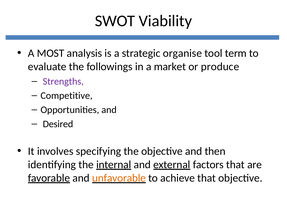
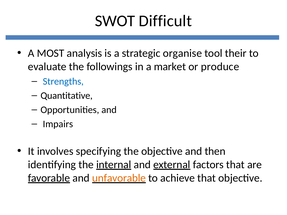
Viability: Viability -> Difficult (165, 21)
term: term -> their (236, 53)
Strengths colour: purple -> blue (63, 81)
Competitive: Competitive -> Quantitative (67, 96)
Desired: Desired -> Impairs (58, 124)
